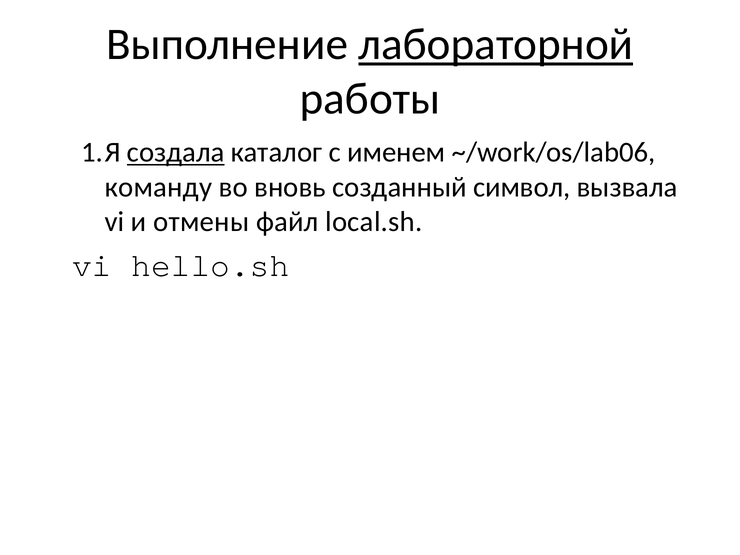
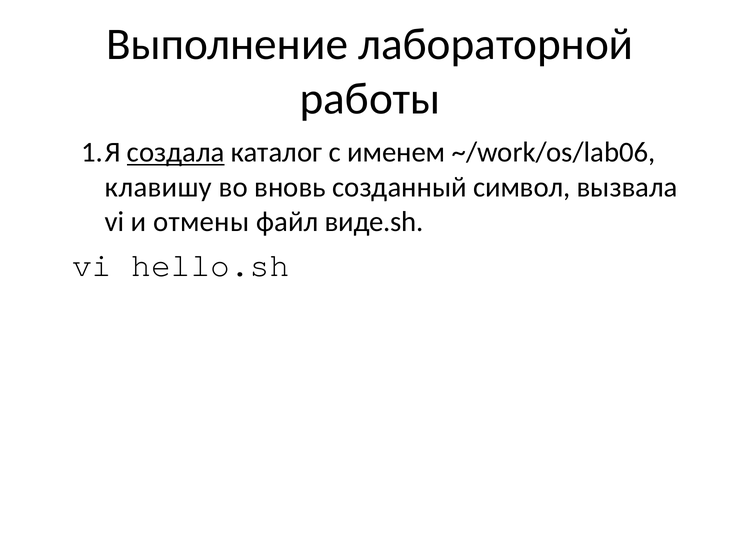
лабораторной underline: present -> none (496, 45)
команду: команду -> клавишу (158, 187)
local.sh: local.sh -> виде.sh (374, 222)
